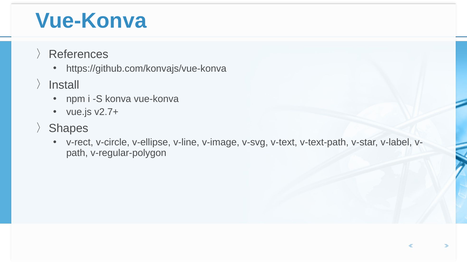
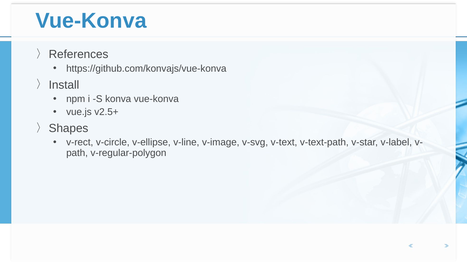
v2.7+: v2.7+ -> v2.5+ (106, 112)
